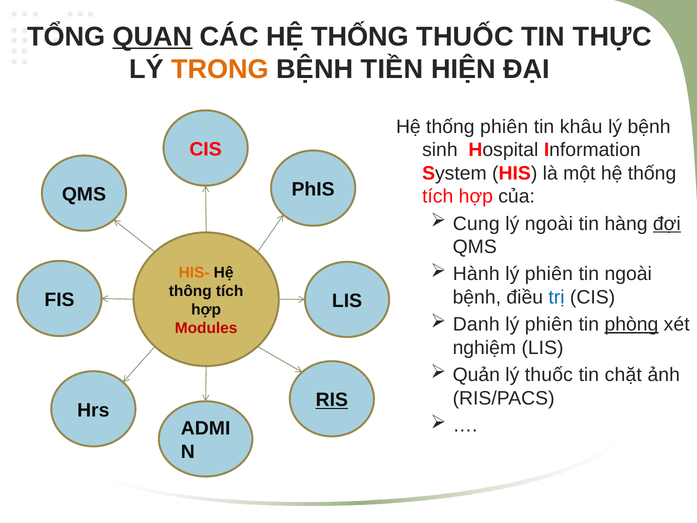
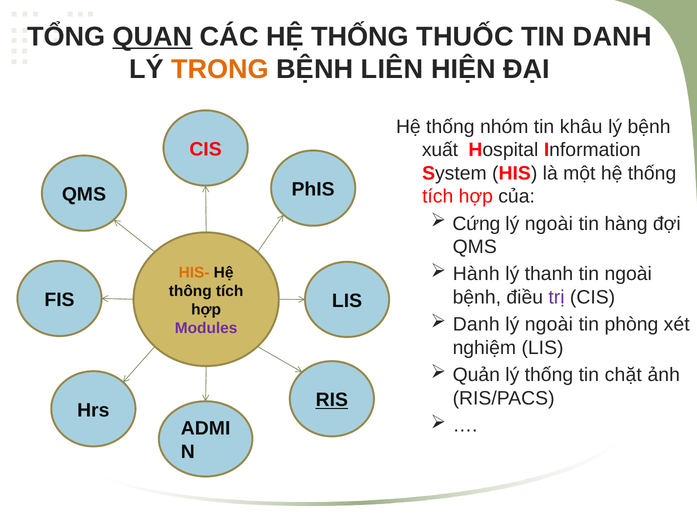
TIN THỰC: THỰC -> DANH (612, 37)
TIỀN: TIỀN -> LIÊN (392, 69)
thống phiên: phiên -> nhóm (504, 127)
sinh: sinh -> xuất (440, 150)
Cung: Cung -> Cứng (476, 224)
đợi underline: present -> none (667, 224)
phiên: phiên -> thanh (549, 274)
trị colour: blue -> purple (557, 297)
phiên: phiên -> ngoài (549, 324)
phòng underline: present -> none (631, 324)
Modules colour: red -> purple (206, 328)
lý thuốc: thuốc -> thống (549, 375)
